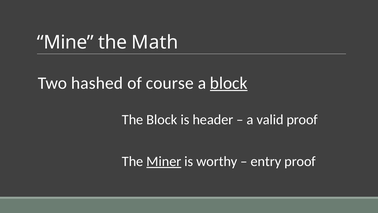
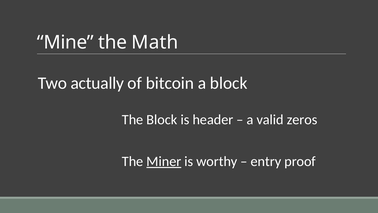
hashed: hashed -> actually (97, 83)
course: course -> bitcoin (170, 83)
block underline: present -> none (229, 83)
valid proof: proof -> zeros (302, 119)
